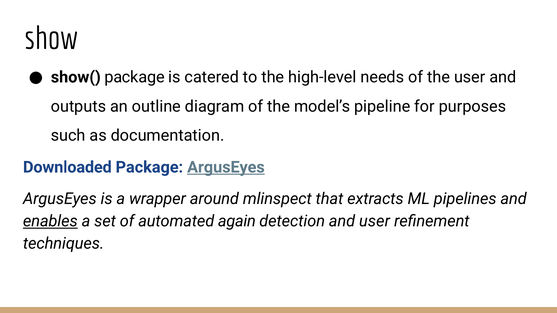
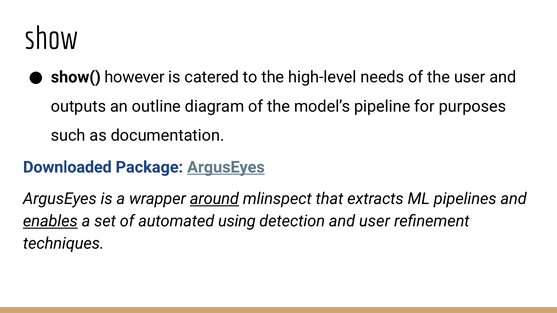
show( package: package -> however (135, 77)
around underline: none -> present (214, 199)
again: again -> using (237, 221)
